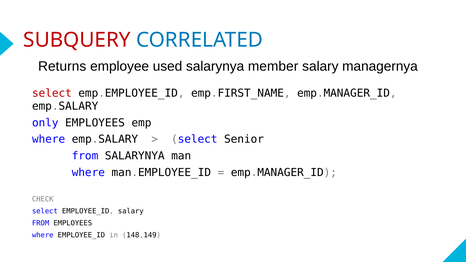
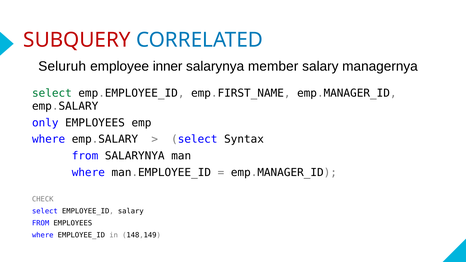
Returns: Returns -> Seluruh (62, 67)
used: used -> inner (168, 67)
select colour: red -> green (52, 93)
Senior: Senior -> Syntax (244, 139)
